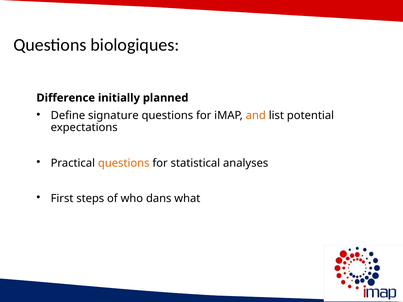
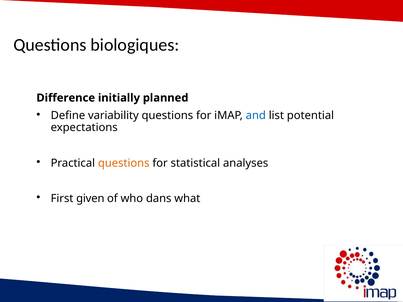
signature: signature -> variability (113, 116)
and colour: orange -> blue (256, 116)
steps: steps -> given (90, 199)
